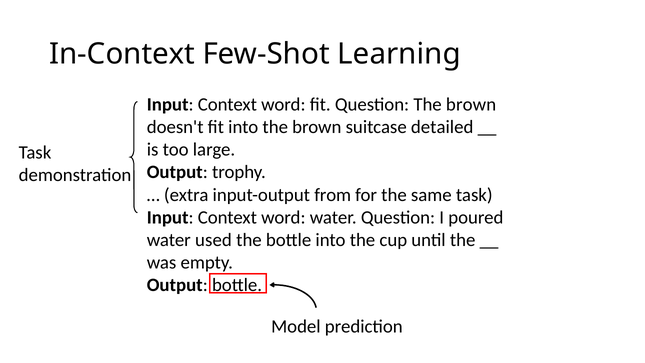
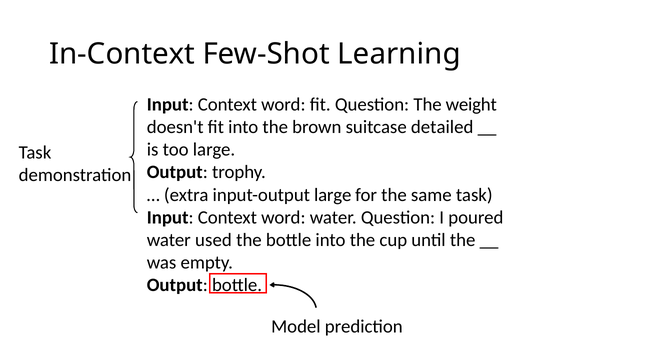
Question The brown: brown -> weight (471, 104)
input-output from: from -> large (333, 195)
